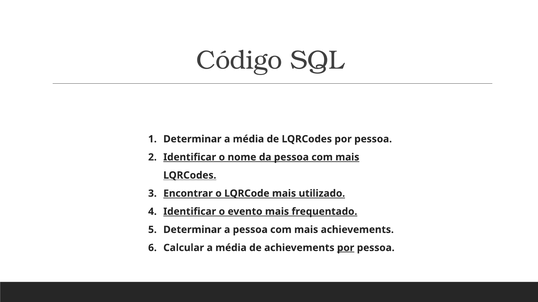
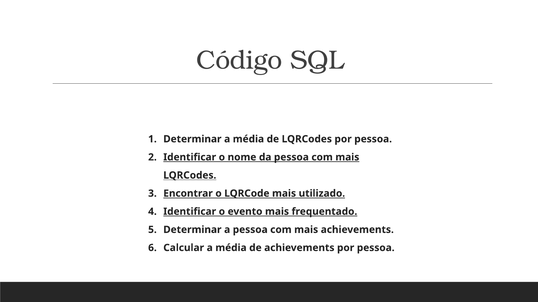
por underline: present -> none (346, 248)
